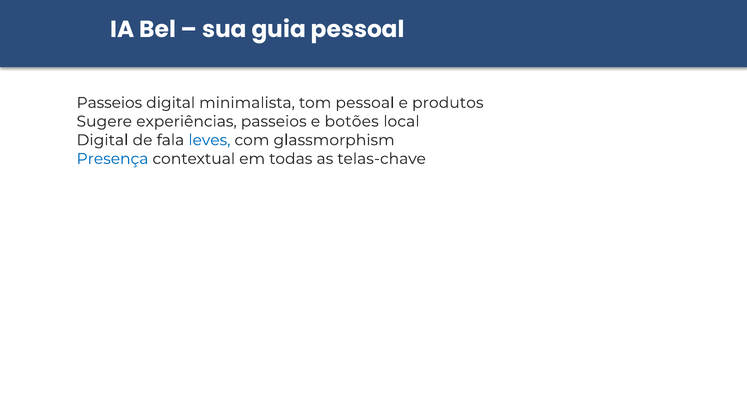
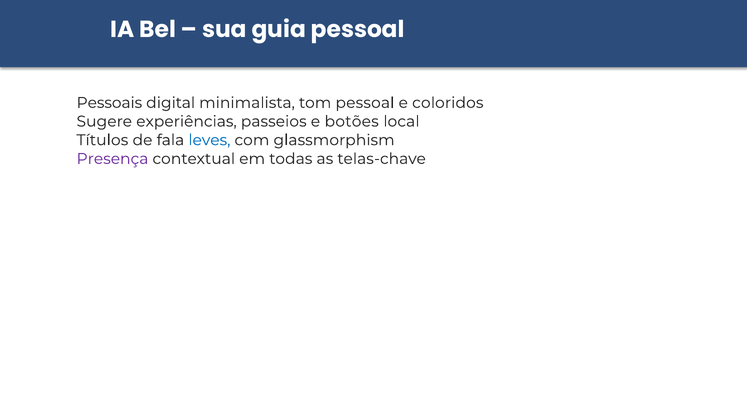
Passeios: Passeios -> Pessoais (109, 103)
produtos: produtos -> coloridos (448, 103)
Digital: Digital -> Títulos (102, 140)
Presença colour: blue -> purple (112, 159)
